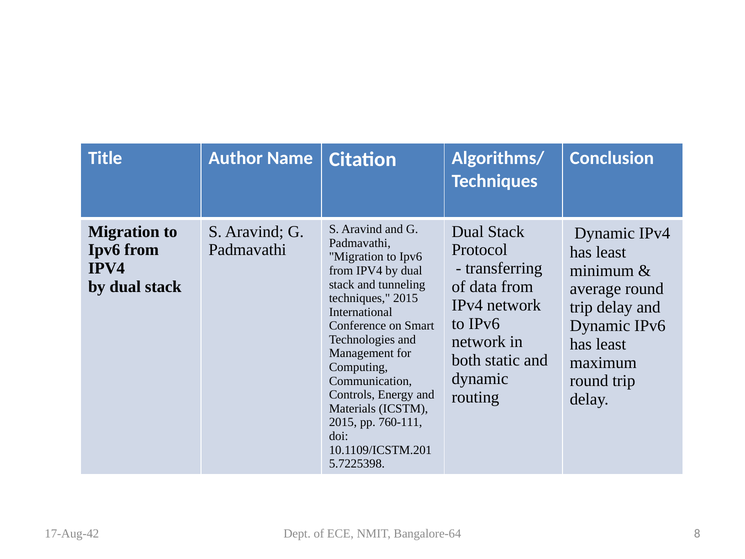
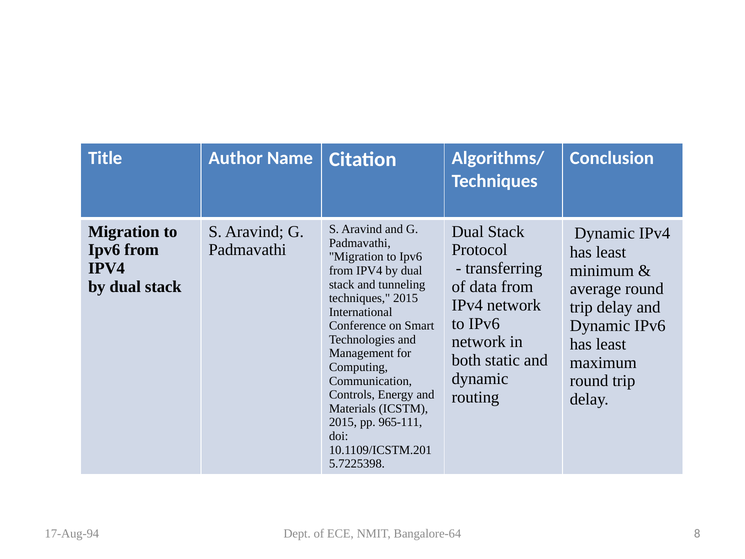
760-111: 760-111 -> 965-111 (400, 422)
17-Aug-42: 17-Aug-42 -> 17-Aug-94 (72, 534)
